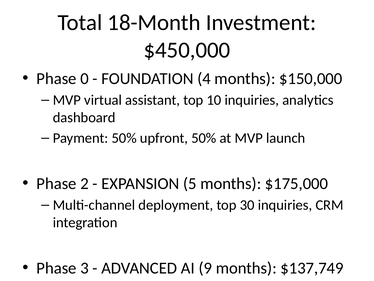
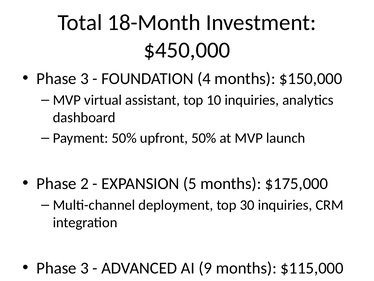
0: 0 -> 3 (84, 78)
$137,749: $137,749 -> $115,000 (312, 268)
